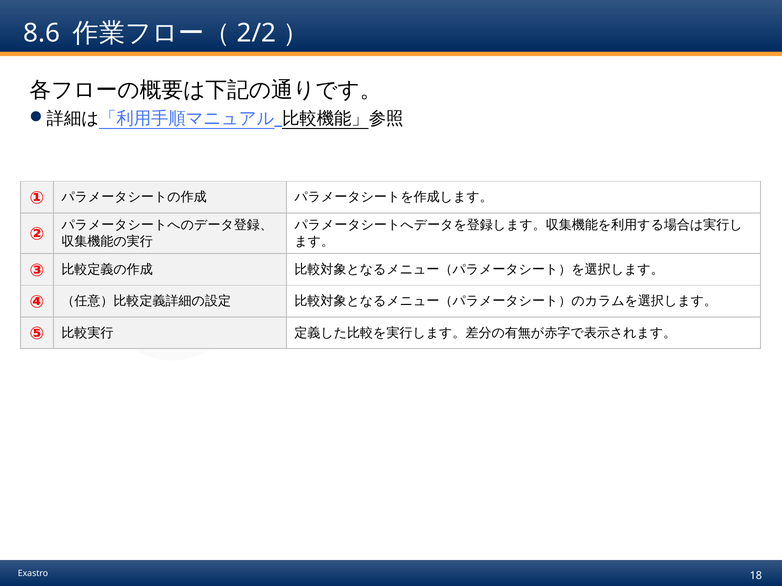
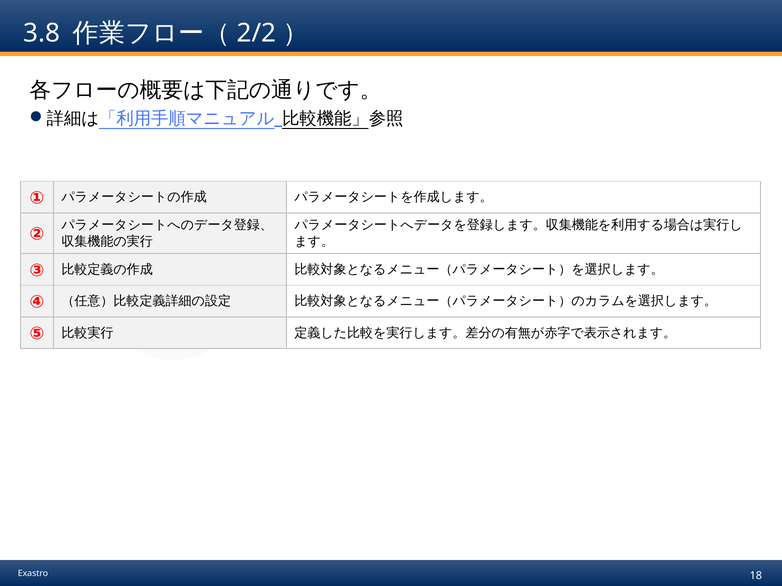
8.6: 8.6 -> 3.8 (42, 33)
